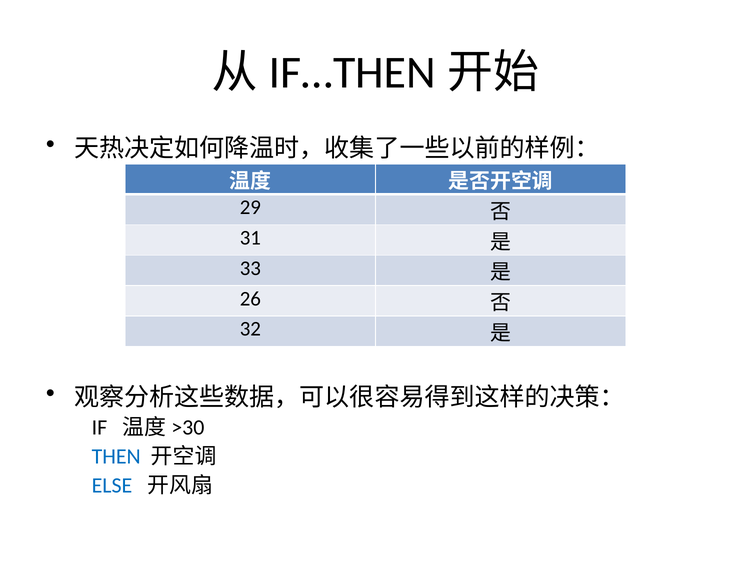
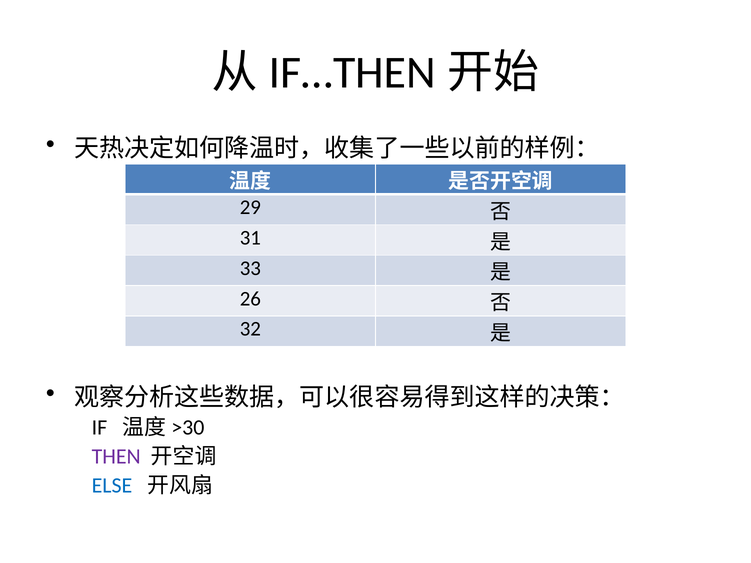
THEN colour: blue -> purple (116, 457)
